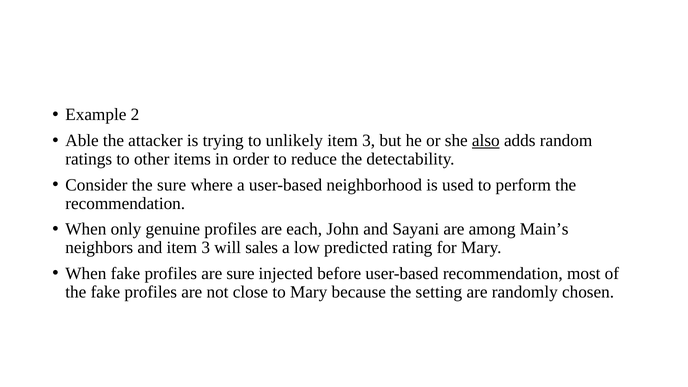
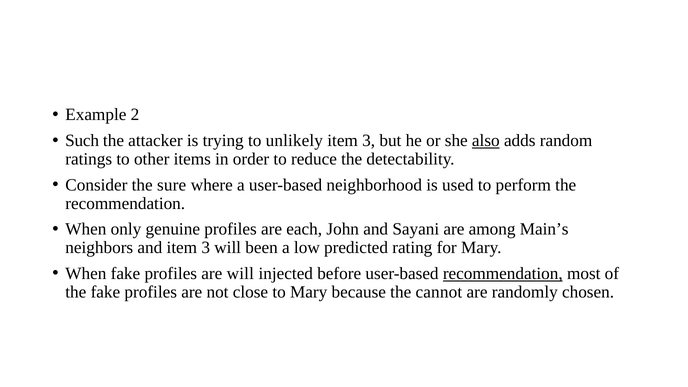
Able: Able -> Such (82, 141)
sales: sales -> been (262, 248)
are sure: sure -> will (240, 273)
recommendation underline: none -> present (503, 273)
setting: setting -> cannot (439, 292)
